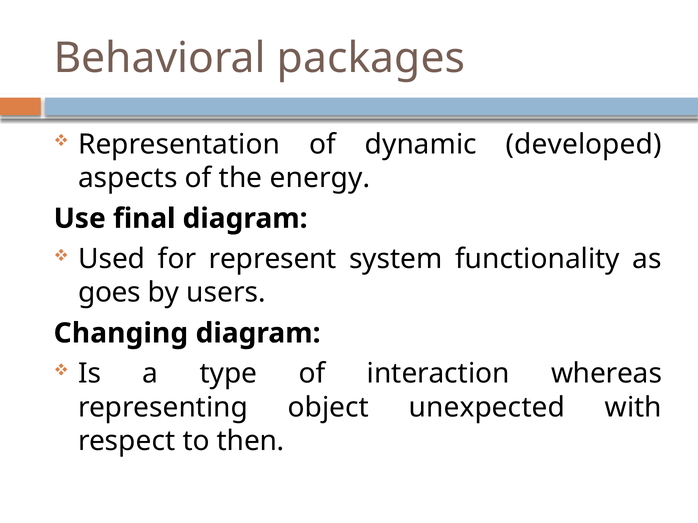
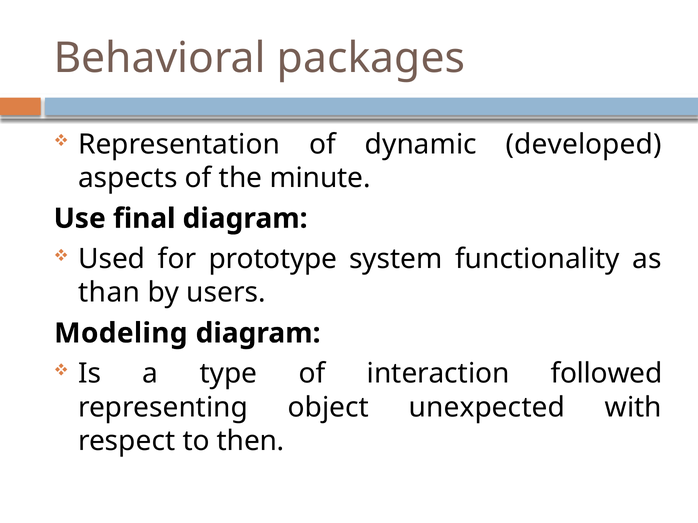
energy: energy -> minute (320, 178)
represent: represent -> prototype (273, 259)
goes: goes -> than (109, 293)
Changing: Changing -> Modeling (121, 334)
whereas: whereas -> followed (607, 374)
